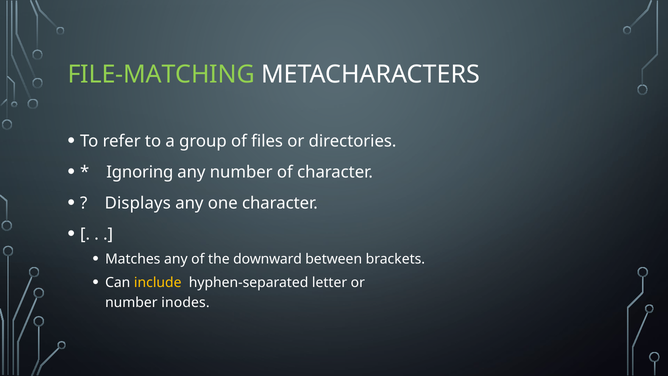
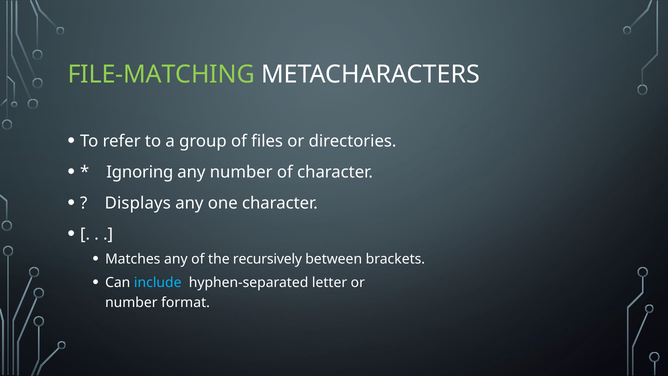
downward: downward -> recursively (268, 259)
include colour: yellow -> light blue (158, 283)
inodes: inodes -> format (186, 303)
